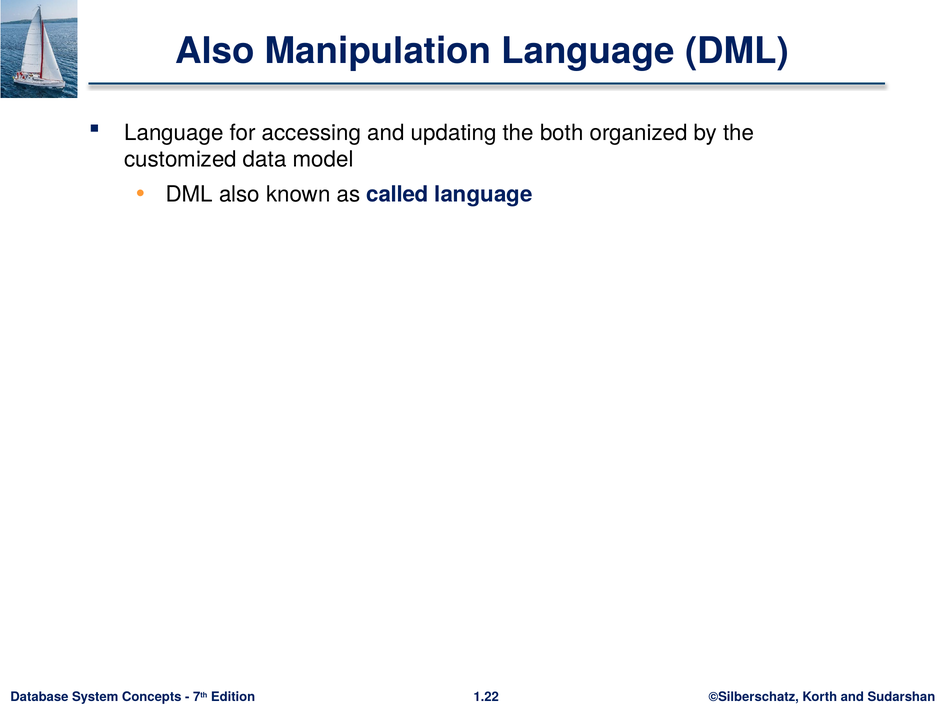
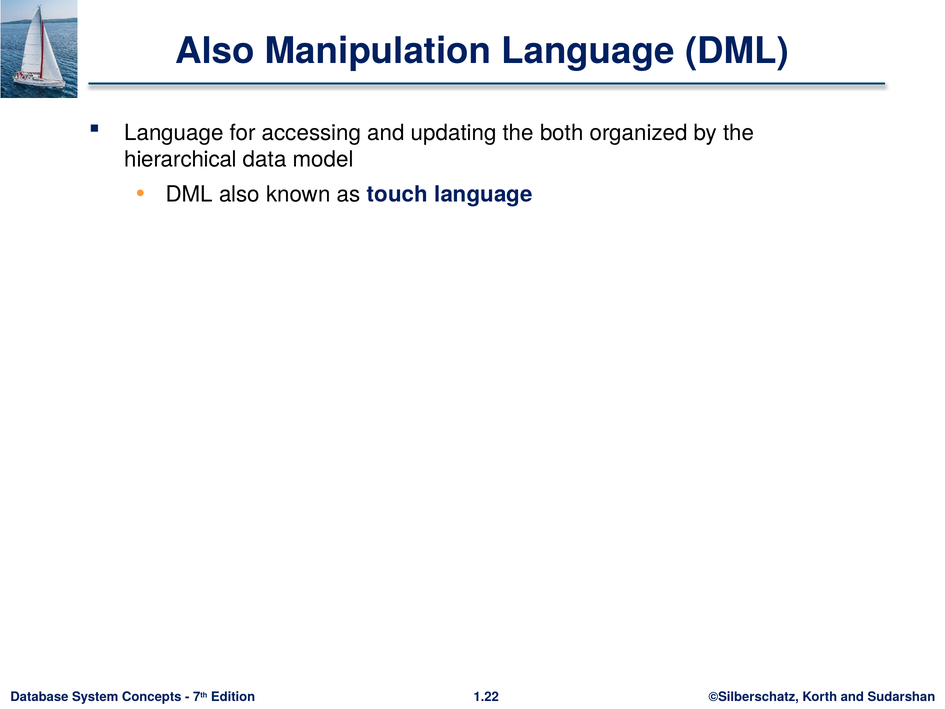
customized: customized -> hierarchical (181, 159)
called: called -> touch (397, 194)
